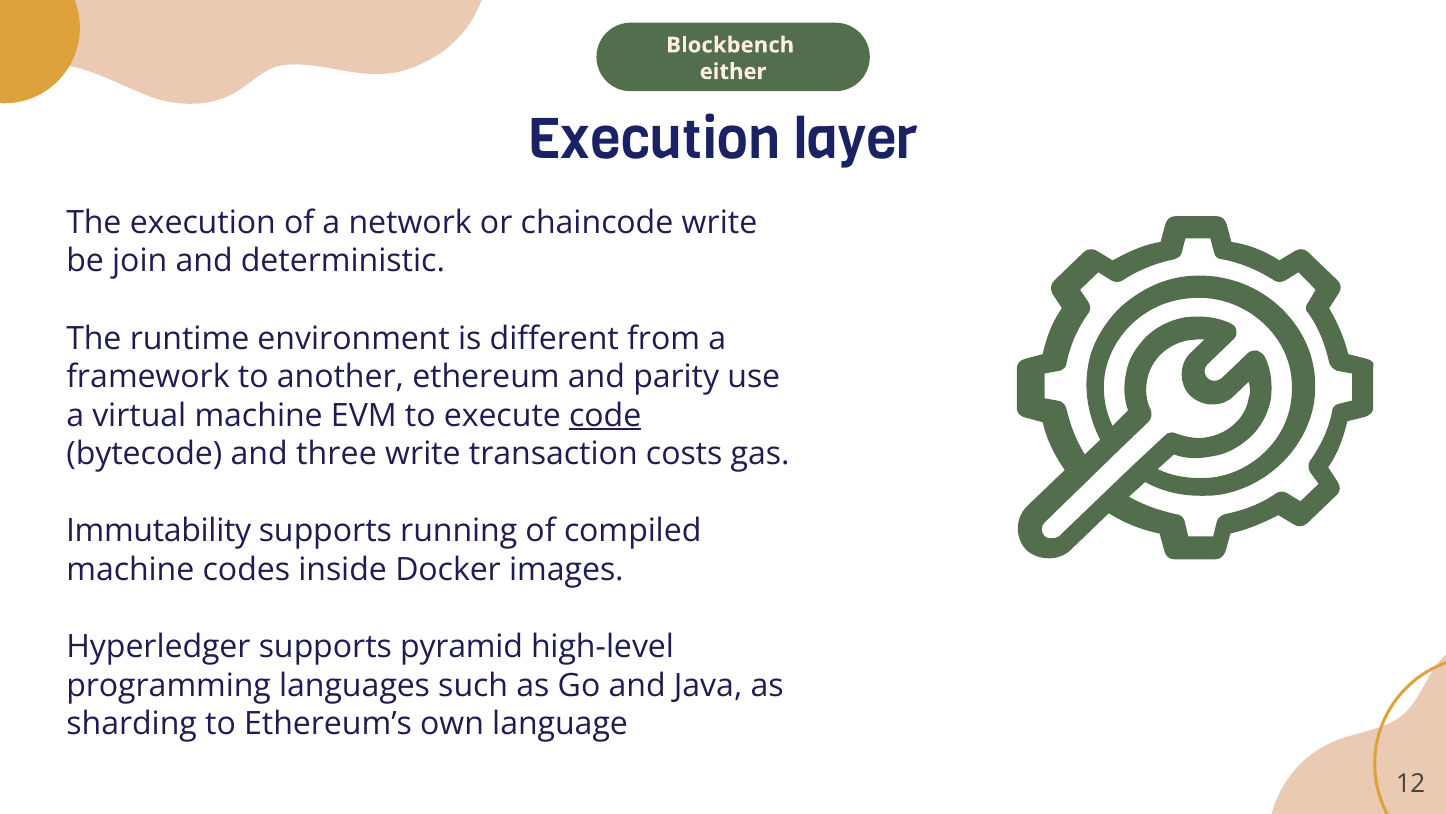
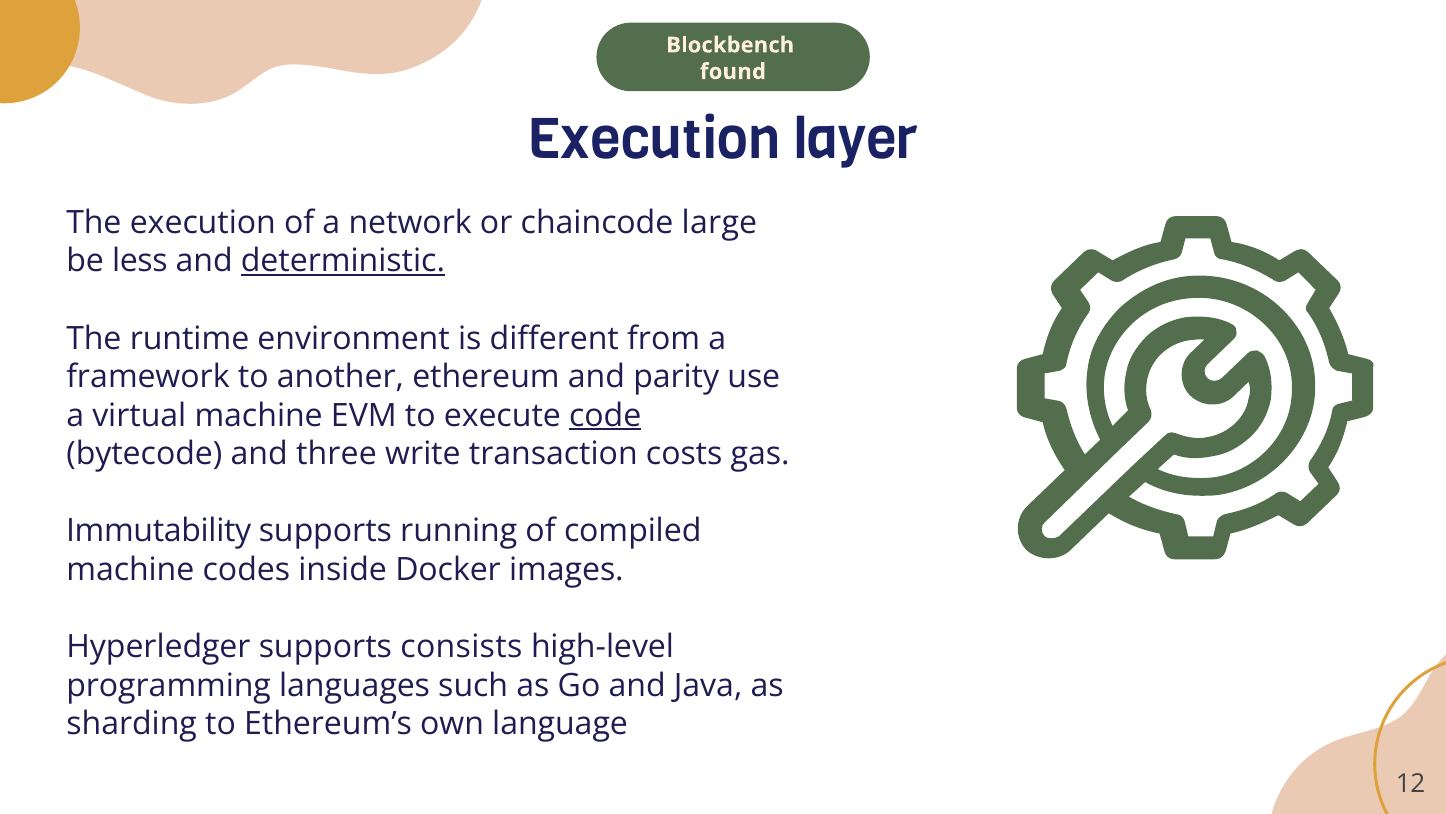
either: either -> found (733, 72)
chaincode write: write -> large (719, 223)
join: join -> less (140, 261)
deterministic underline: none -> present (343, 261)
pyramid: pyramid -> consists (461, 647)
